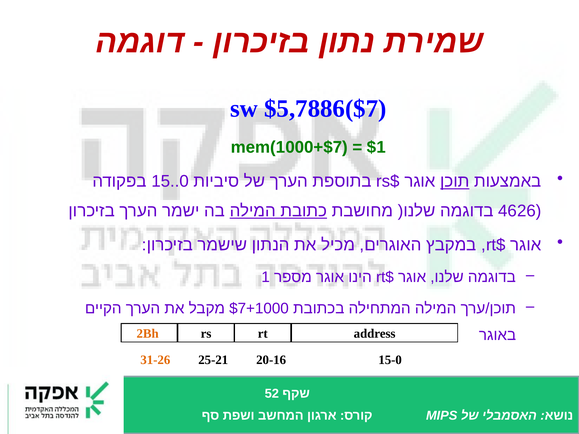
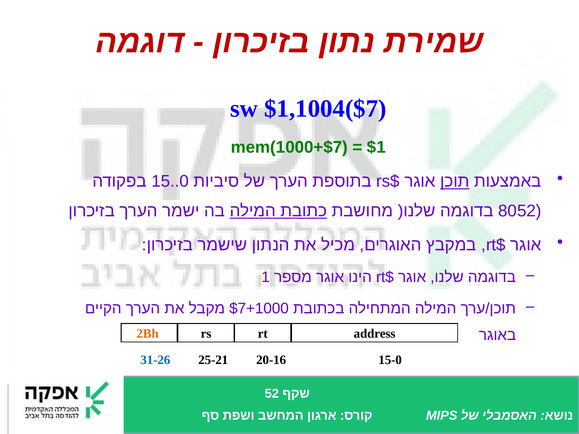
$5,7886($7: $5,7886($7 -> $1,1004($7 (325, 109)
4626: 4626 -> 8052 (517, 211)
31-26 colour: orange -> blue (155, 360)
